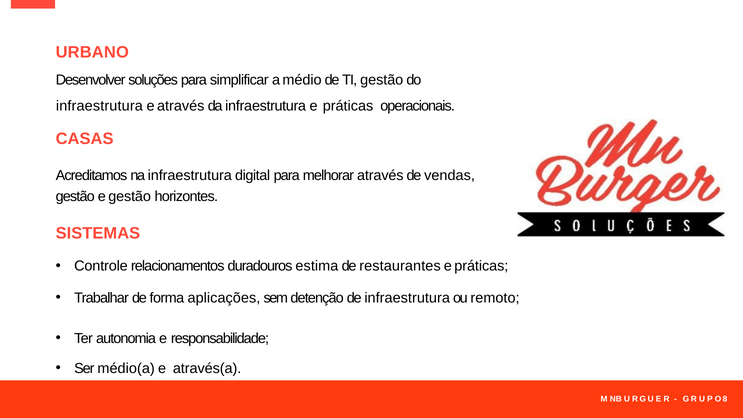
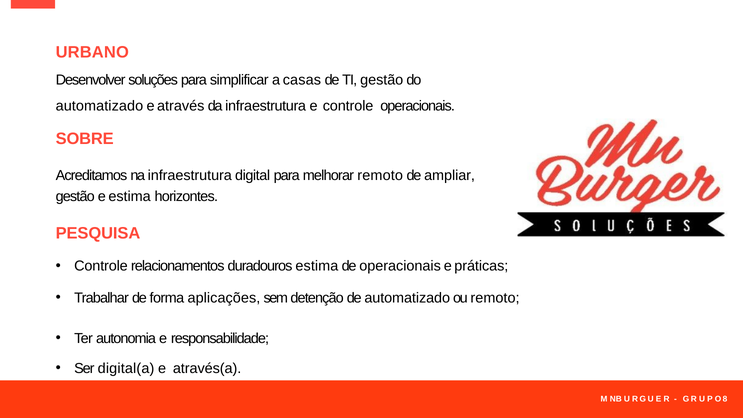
médio: médio -> casas (302, 80)
infraestrutura: infraestrutura -> automatizado (99, 106)
infraestrutura e práticas: práticas -> controle (348, 106)
CASAS: CASAS -> SOBRE (85, 139)
melhorar através: através -> remoto (380, 175)
vendas: vendas -> ampliar (450, 175)
e gestão: gestão -> estima (130, 197)
SISTEMAS: SISTEMAS -> PESQUISA (98, 233)
de restaurantes: restaurantes -> operacionais (400, 266)
de infraestrutura: infraestrutura -> automatizado (407, 298)
médio(a: médio(a -> digital(a (126, 368)
